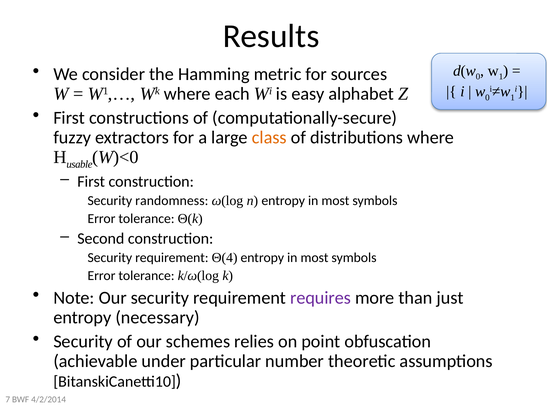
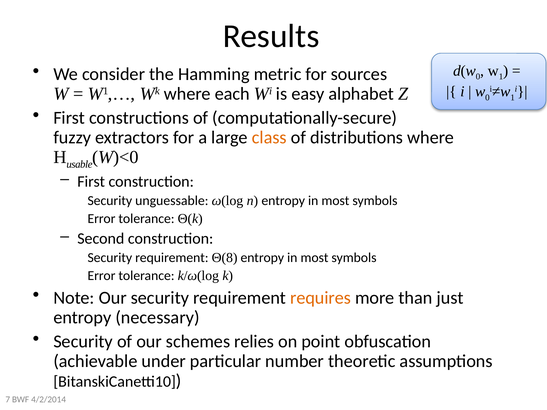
randomness: randomness -> unguessable (172, 201)
Θ(4: Θ(4 -> Θ(8 (225, 258)
requires colour: purple -> orange (321, 298)
